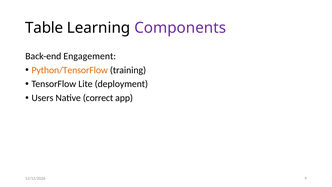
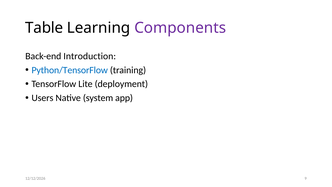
Engagement: Engagement -> Introduction (90, 56)
Python/TensorFlow colour: orange -> blue (70, 70)
correct: correct -> system (98, 98)
